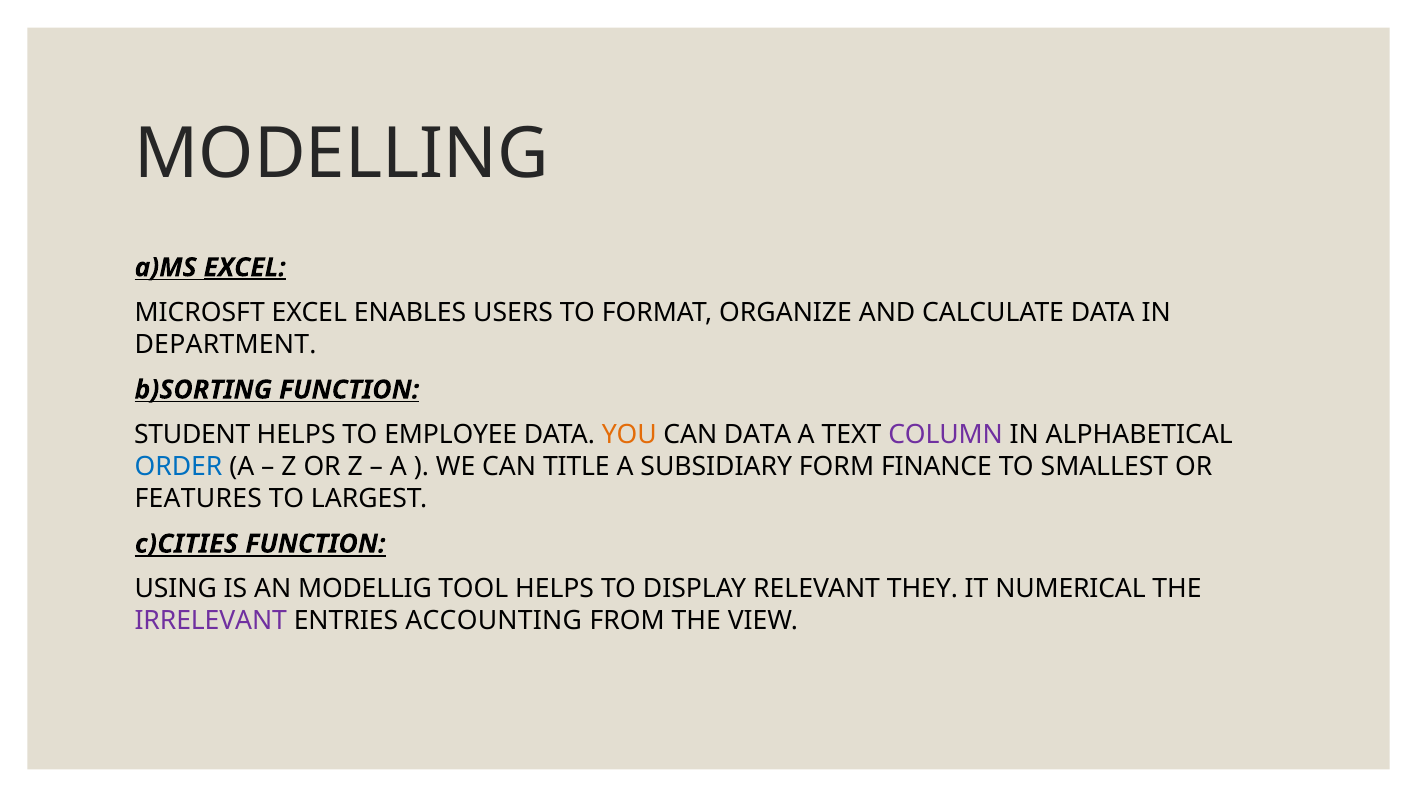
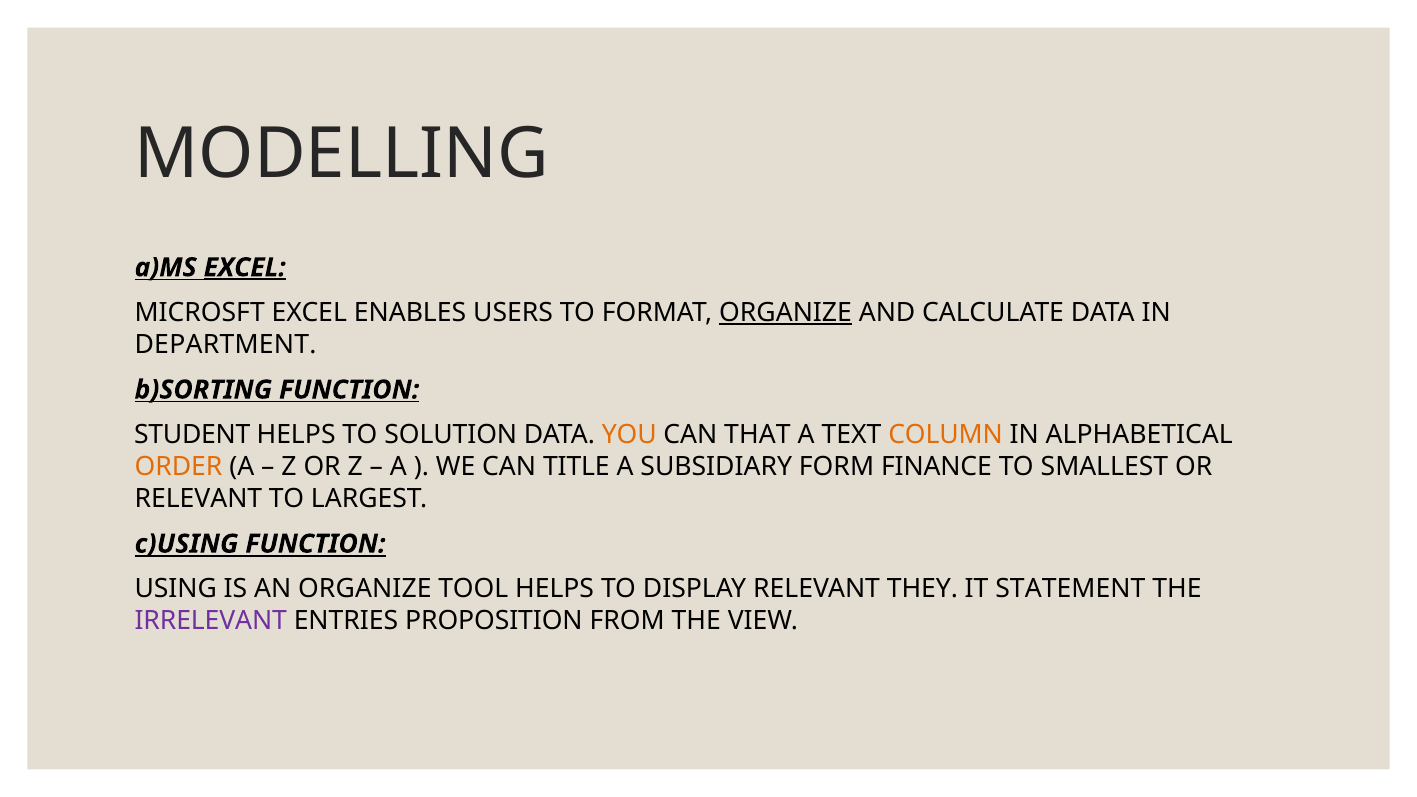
ORGANIZE underline: none -> present (786, 313)
EMPLOYEE: EMPLOYEE -> SOLUTION (451, 435)
CAN DATA: DATA -> THAT (757, 435)
COLUMN colour: purple -> orange (946, 435)
ORDER colour: blue -> orange (179, 467)
FEATURES: FEATURES -> RELEVANT (198, 499)
c)CITIES: c)CITIES -> c)USING (186, 544)
AN MODELLIG: MODELLIG -> ORGANIZE (365, 589)
NUMERICAL: NUMERICAL -> STATEMENT (1070, 589)
ACCOUNTING: ACCOUNTING -> PROPOSITION (494, 621)
